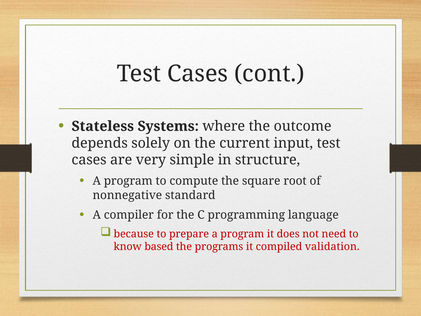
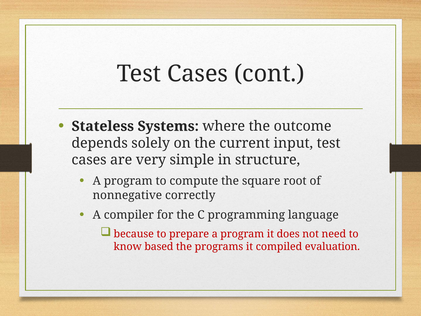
standard: standard -> correctly (190, 195)
validation: validation -> evaluation (332, 246)
